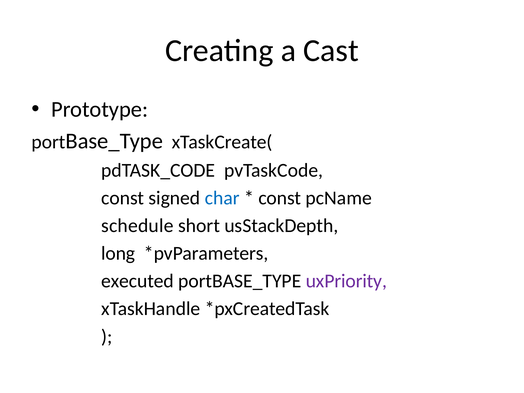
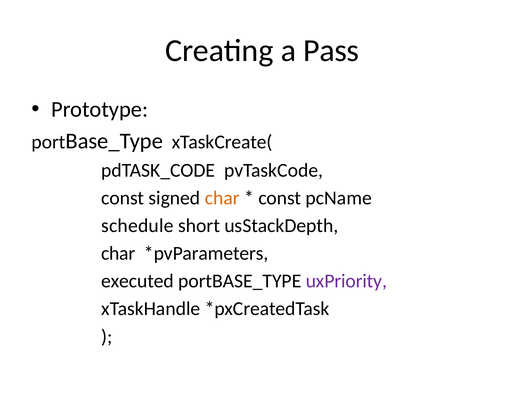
Cast: Cast -> Pass (331, 51)
char colour: blue -> orange (222, 198)
long: long -> char (118, 253)
